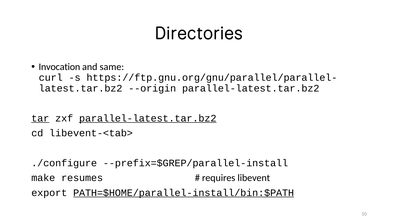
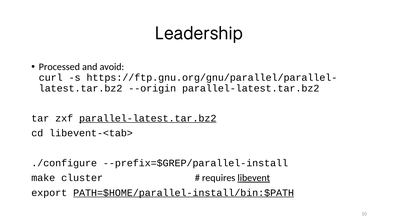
Directories: Directories -> Leadership (199, 33)
Invocation: Invocation -> Processed (59, 67)
same: same -> avoid (112, 67)
tar underline: present -> none (40, 118)
resumes: resumes -> cluster (82, 178)
libevent underline: none -> present (254, 178)
